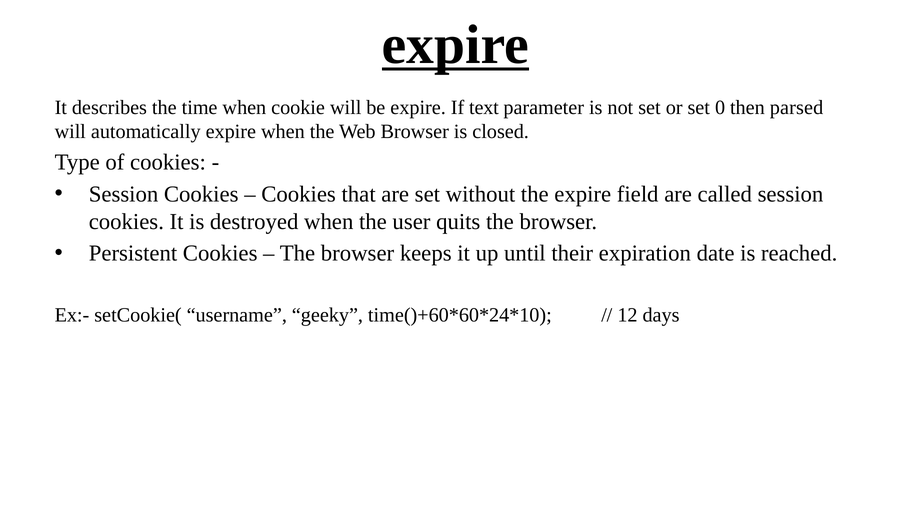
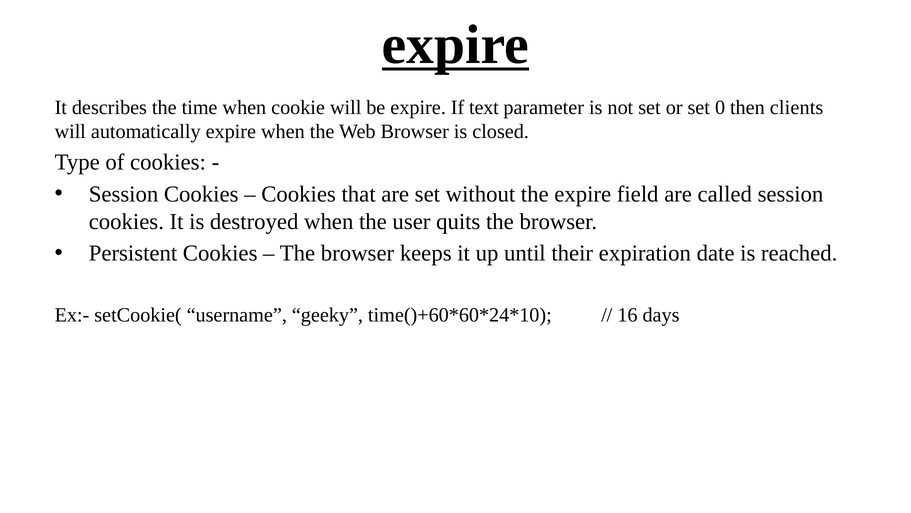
parsed: parsed -> clients (797, 107)
12: 12 -> 16 (628, 315)
